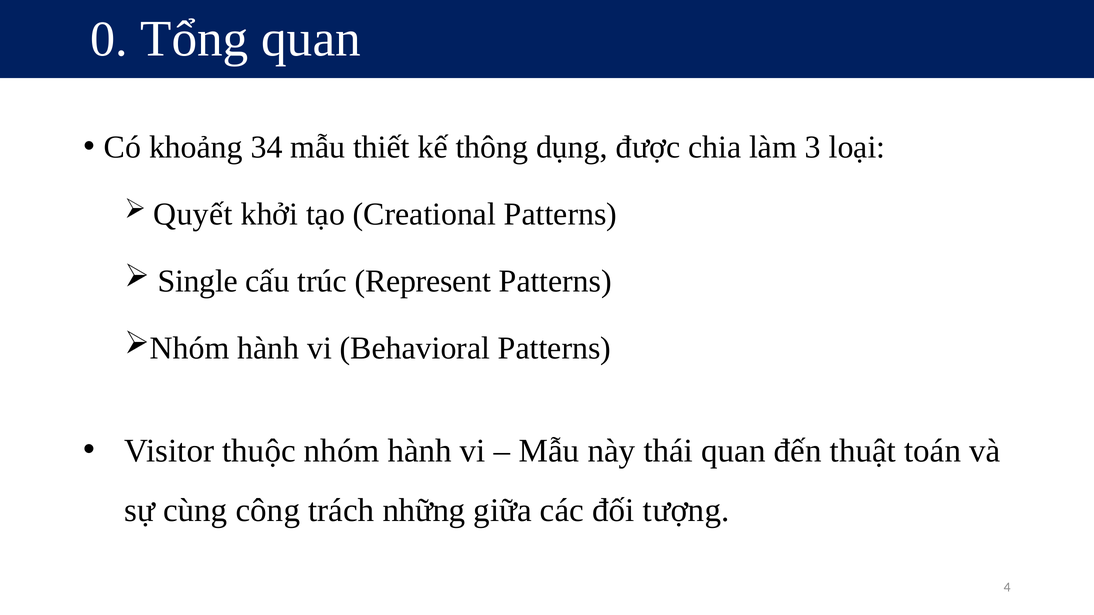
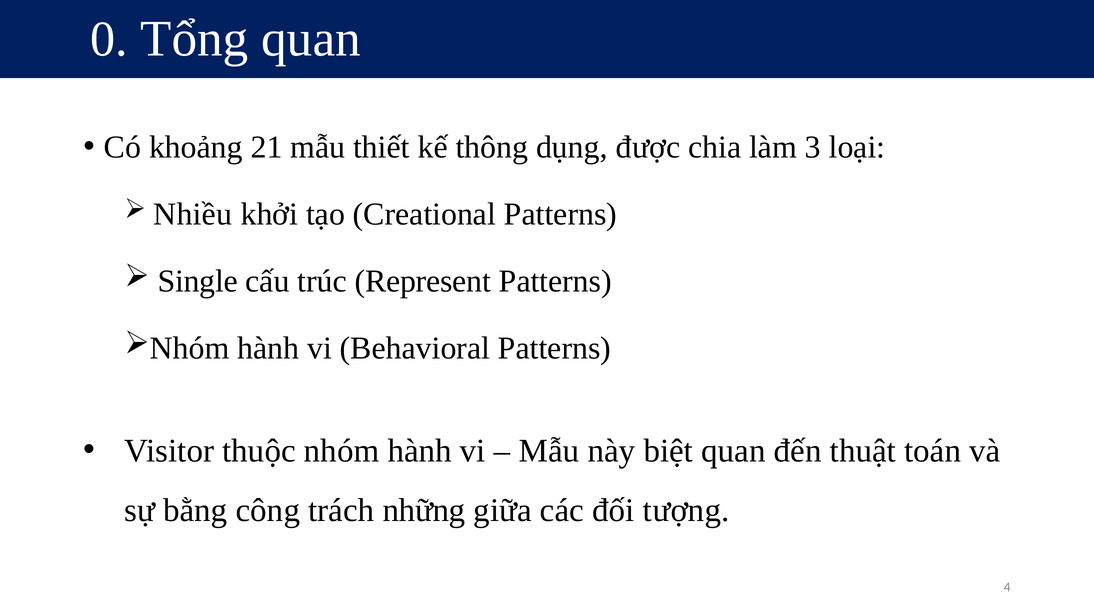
34: 34 -> 21 (267, 147)
Quyết: Quyết -> Nhiều (193, 214)
thái: thái -> biệt (668, 451)
cùng: cùng -> bằng (195, 511)
